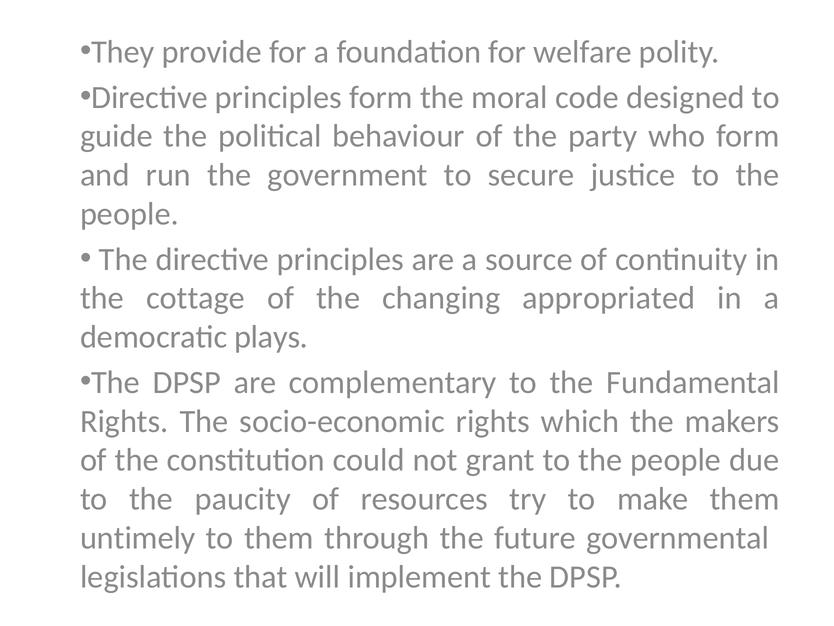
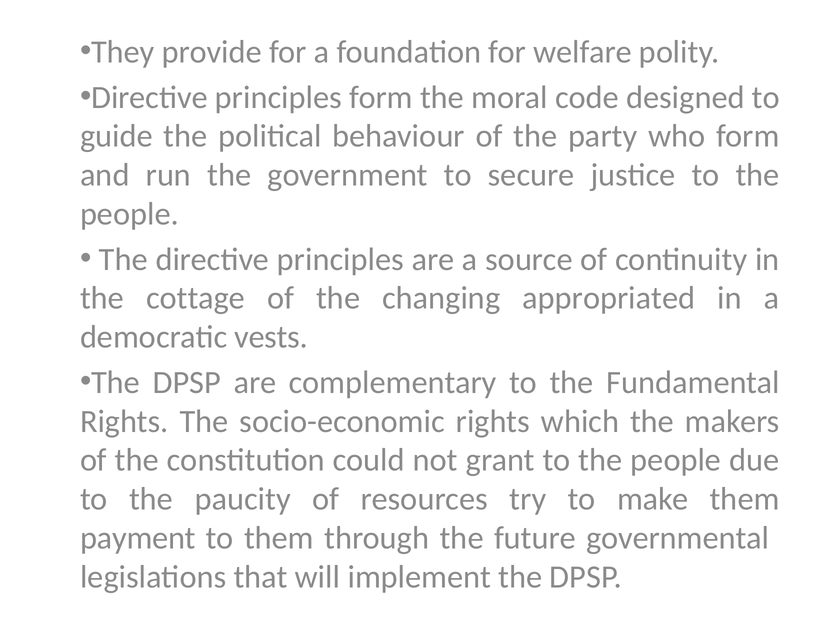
plays: plays -> vests (271, 337)
untimely: untimely -> payment (138, 538)
